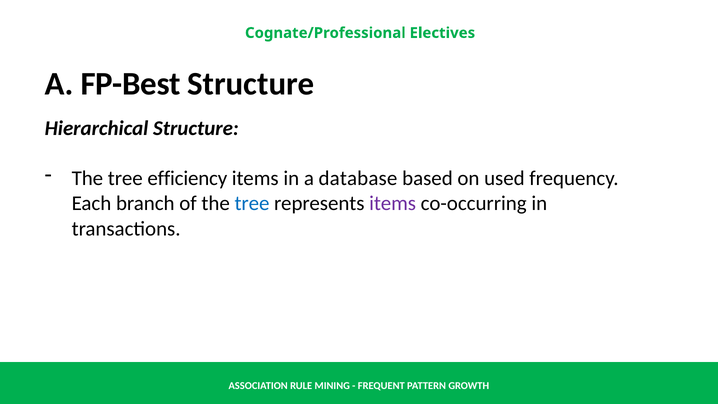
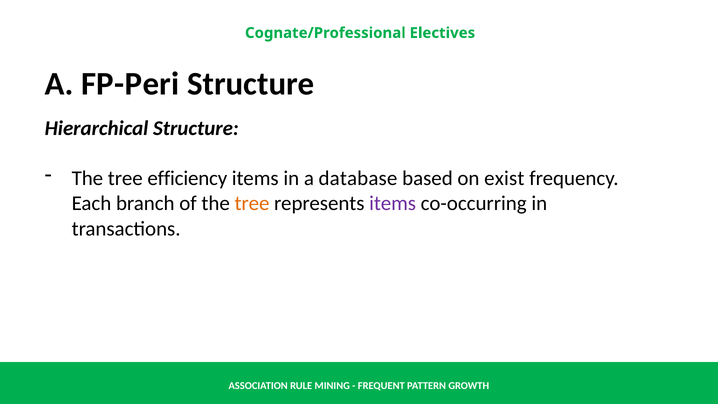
FP-Best: FP-Best -> FP-Peri (130, 84)
used: used -> exist (504, 178)
tree colour: blue -> orange (252, 203)
